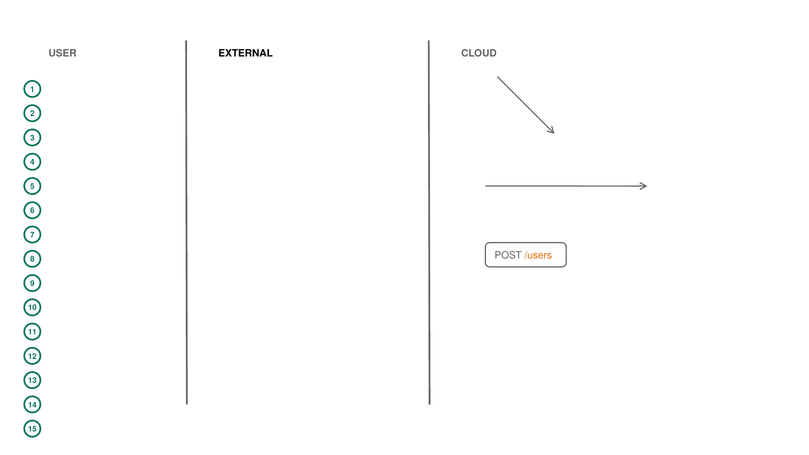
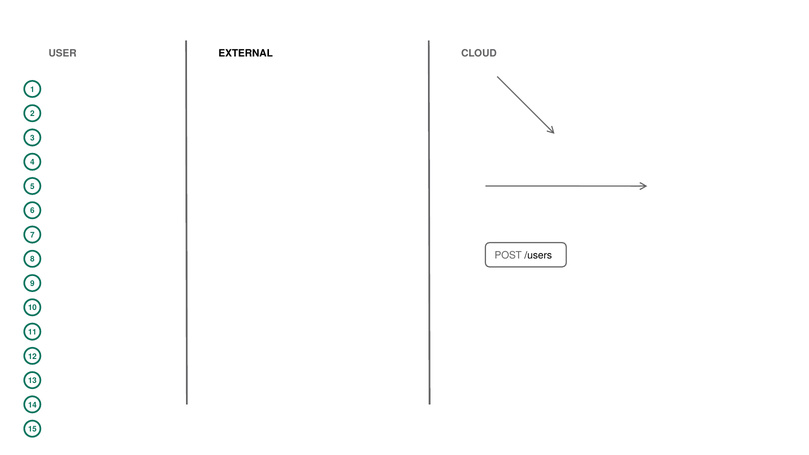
/users colour: orange -> black (538, 255)
